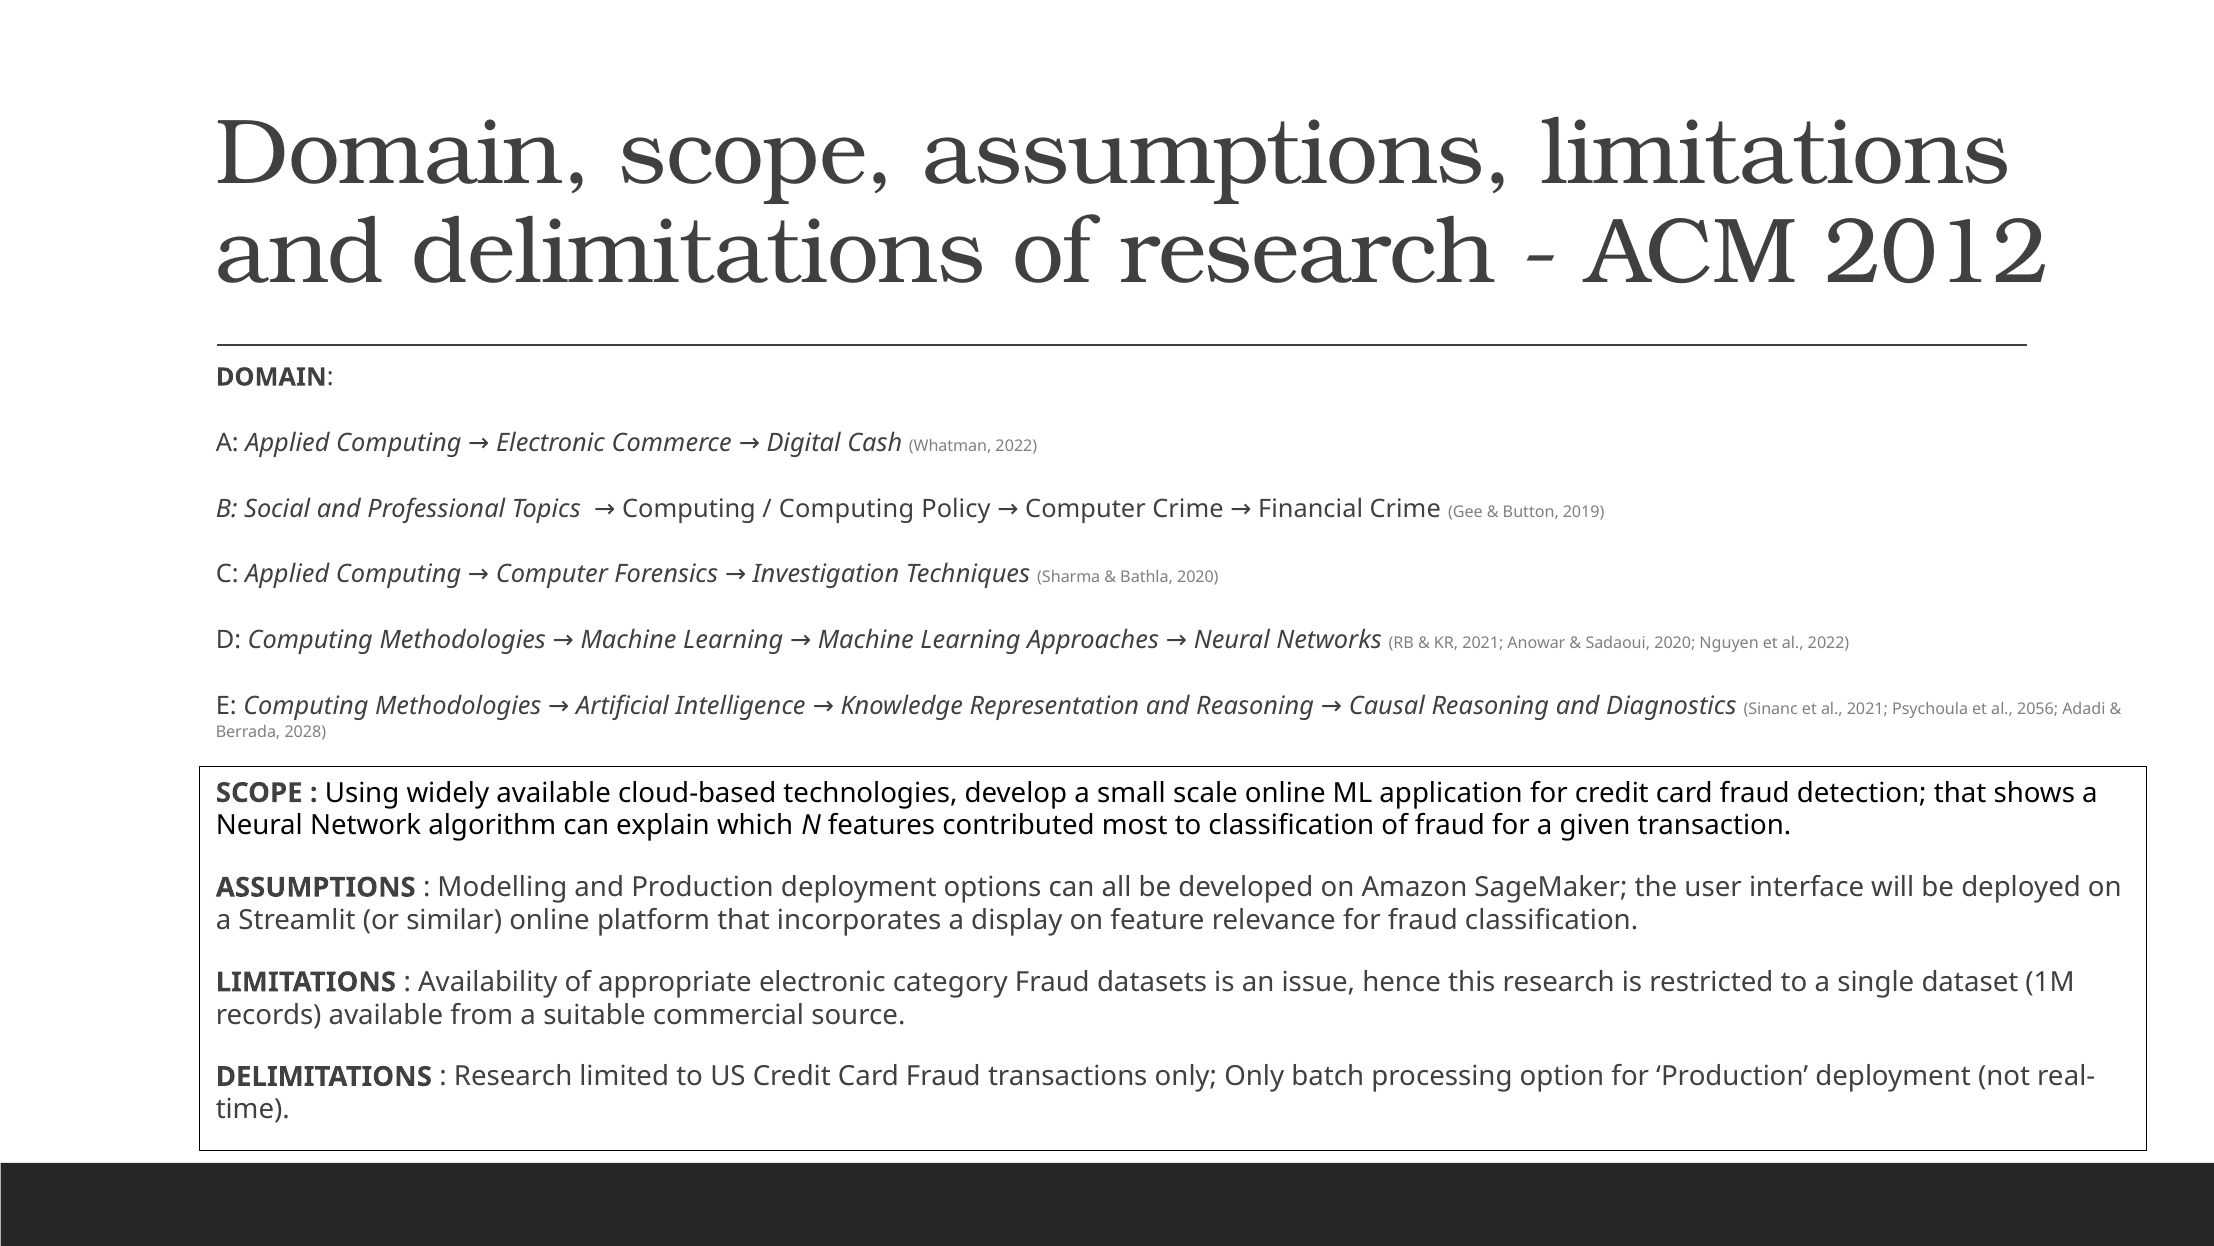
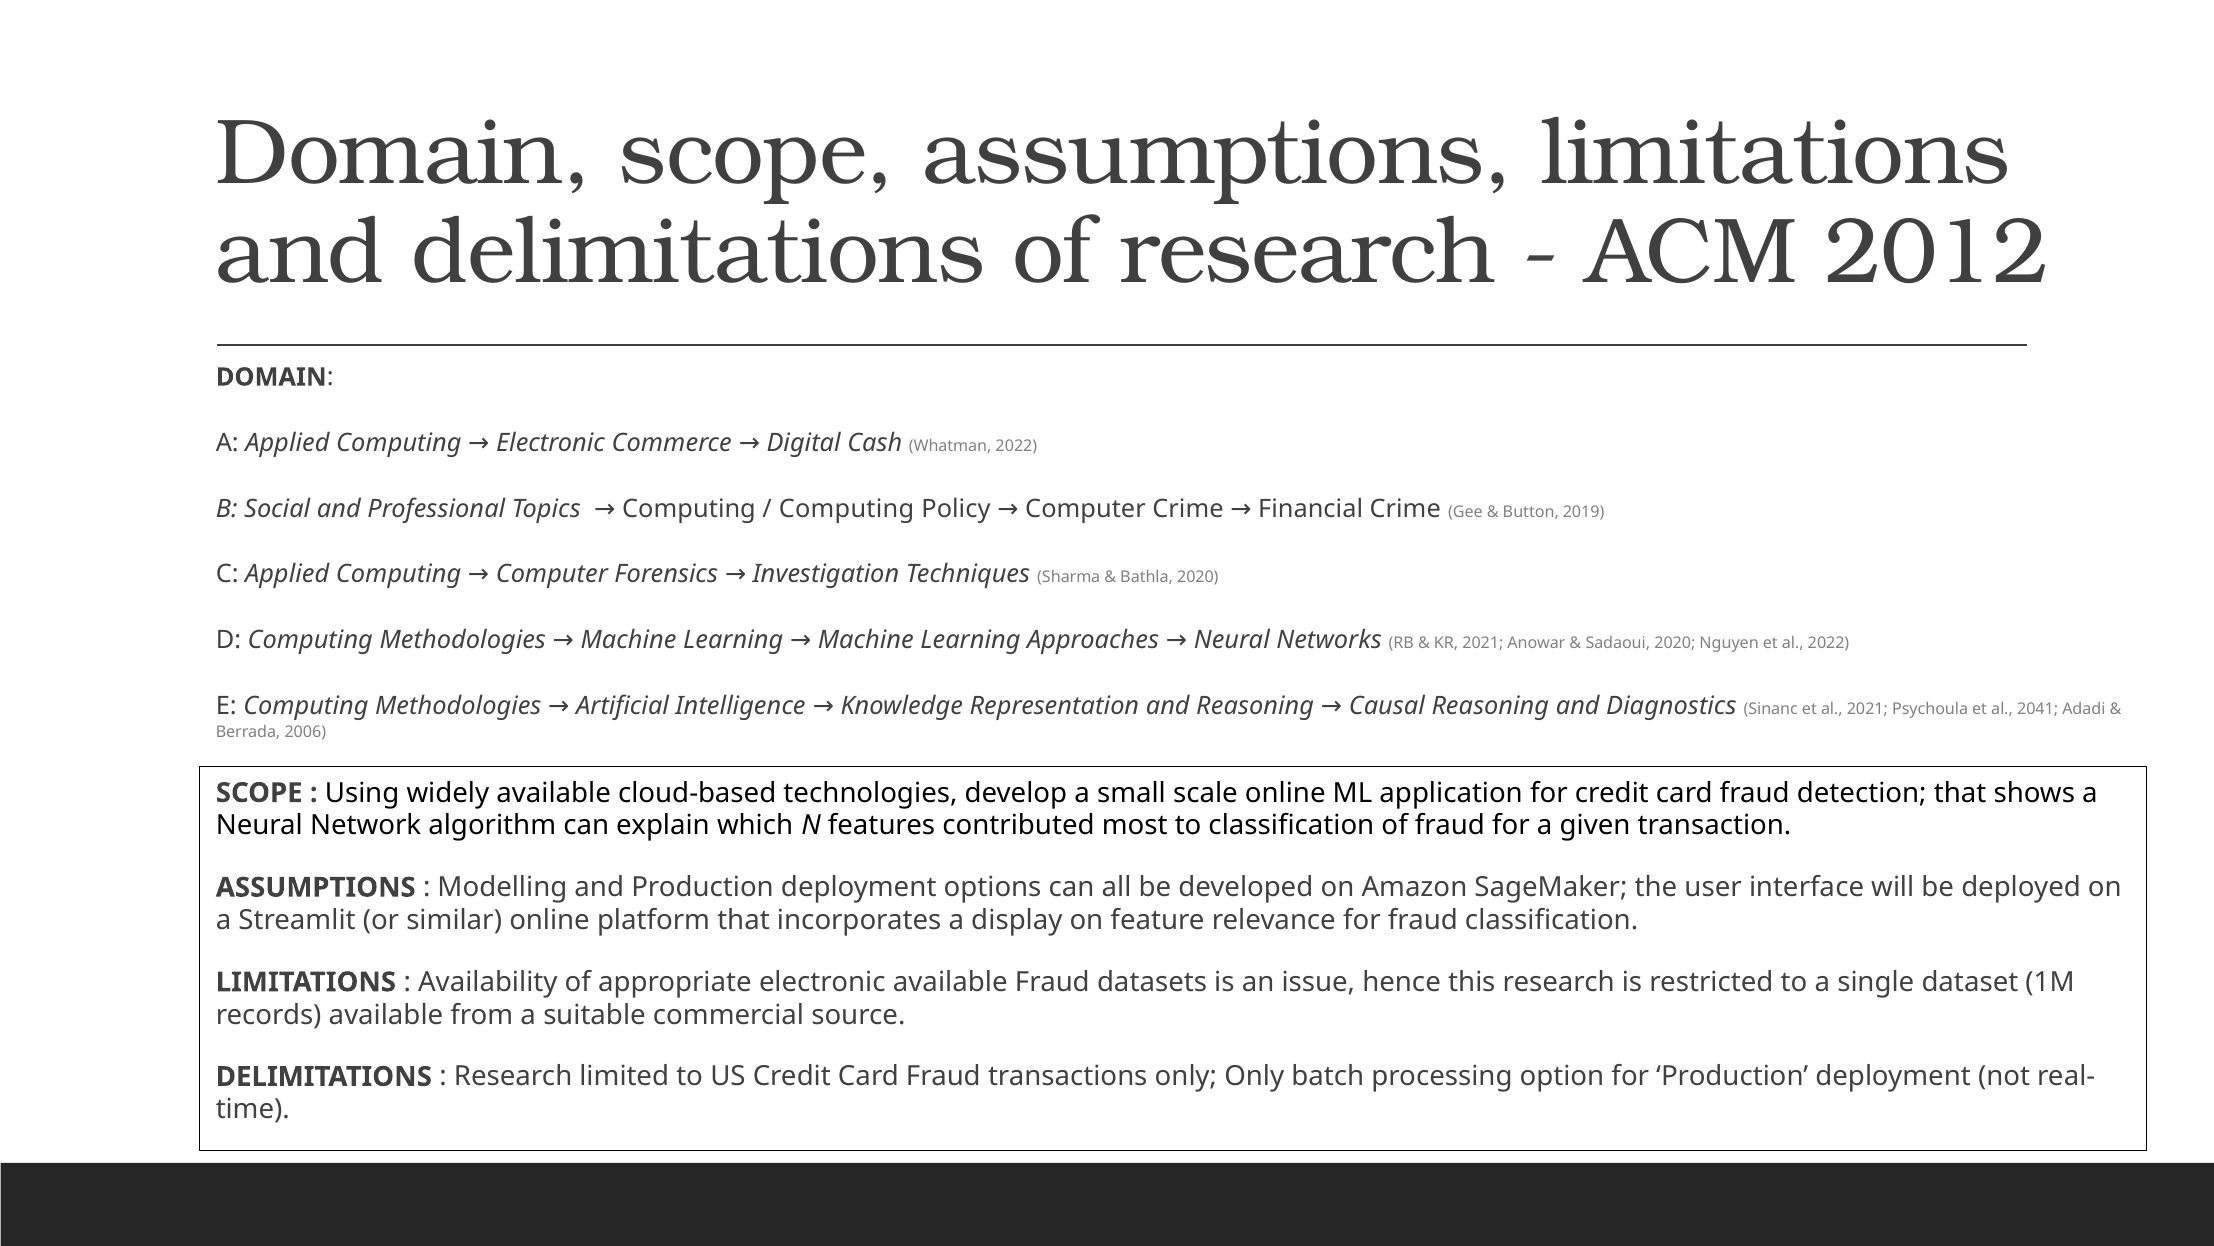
2056: 2056 -> 2041 (2038, 709)
2028: 2028 -> 2006 (305, 732)
electronic category: category -> available (950, 982)
